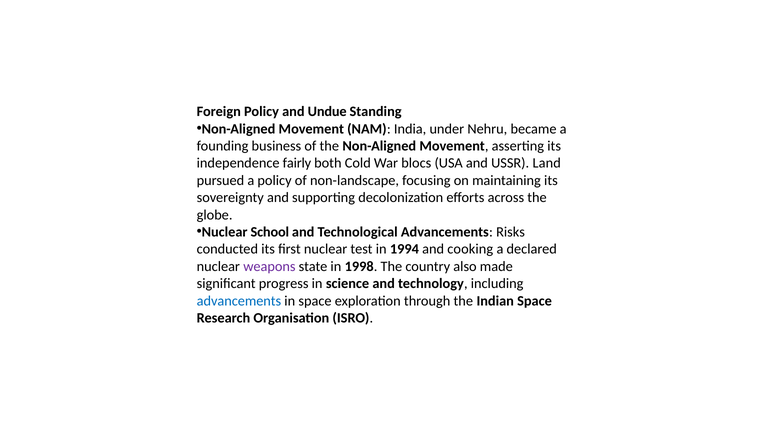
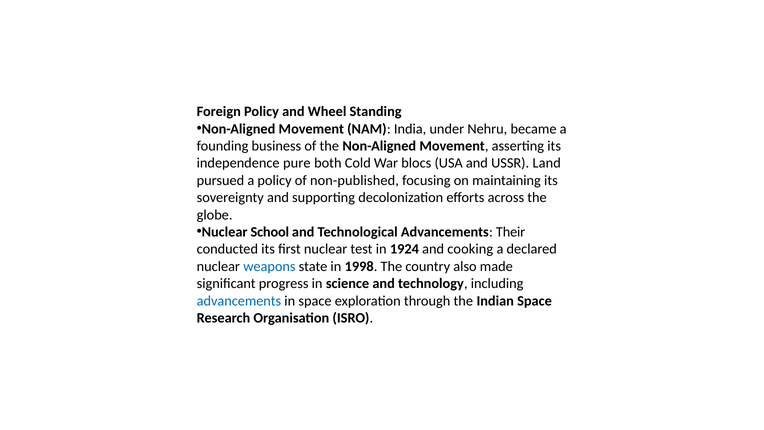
Undue: Undue -> Wheel (327, 112)
fairly: fairly -> pure (297, 163)
non-landscape: non-landscape -> non-published (354, 180)
Risks: Risks -> Their (511, 232)
1994: 1994 -> 1924 (404, 249)
weapons colour: purple -> blue (269, 266)
